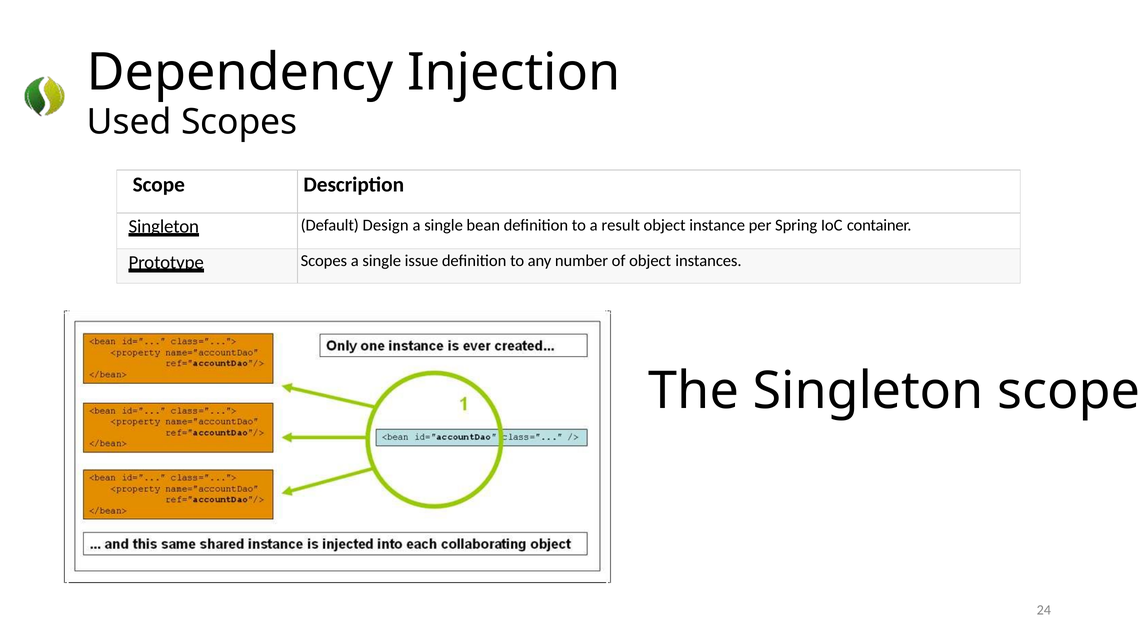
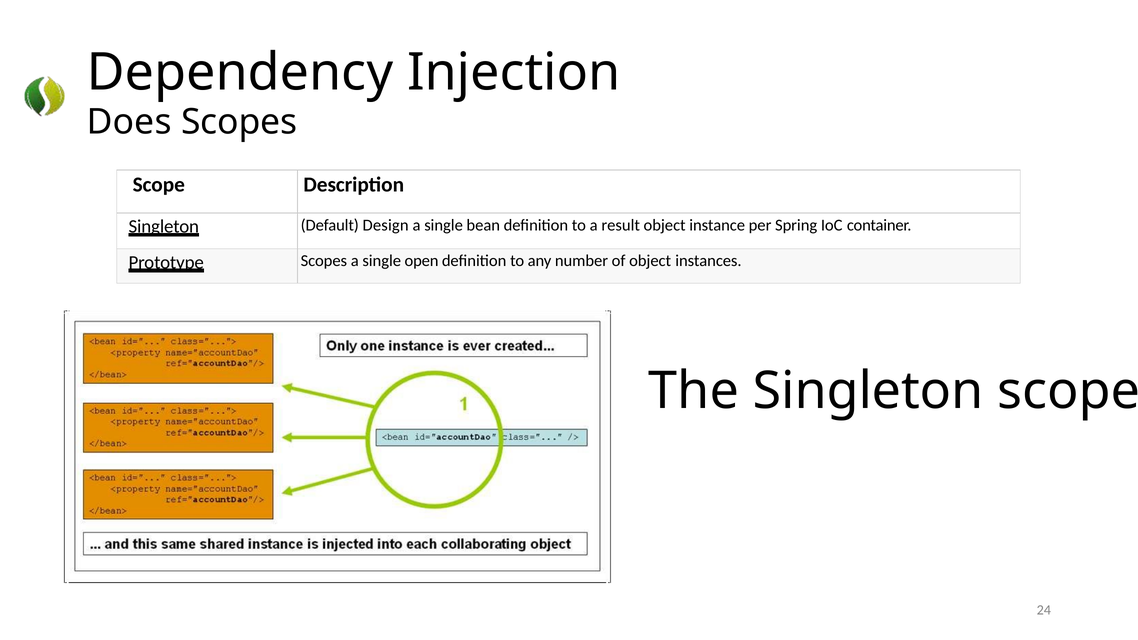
Used: Used -> Does (129, 122)
issue: issue -> open (422, 261)
